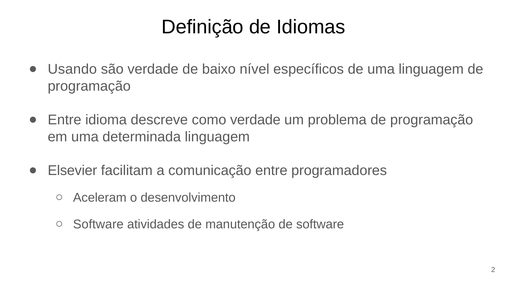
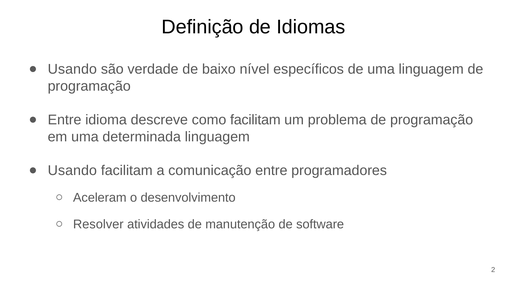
como verdade: verdade -> facilitam (255, 120)
Elsevier: Elsevier -> Usando (72, 171)
Software: Software -> Resolver (98, 224)
